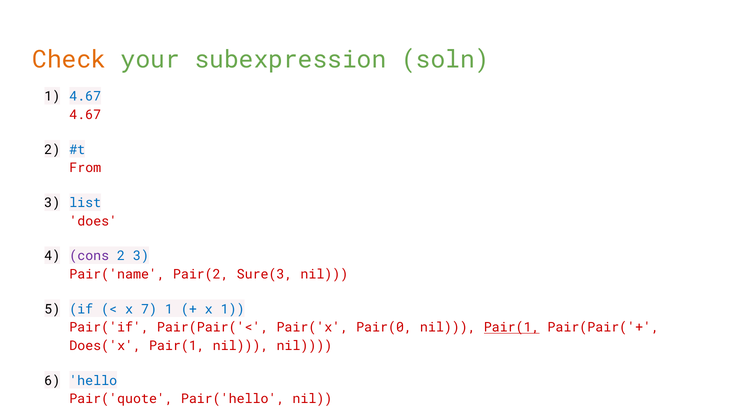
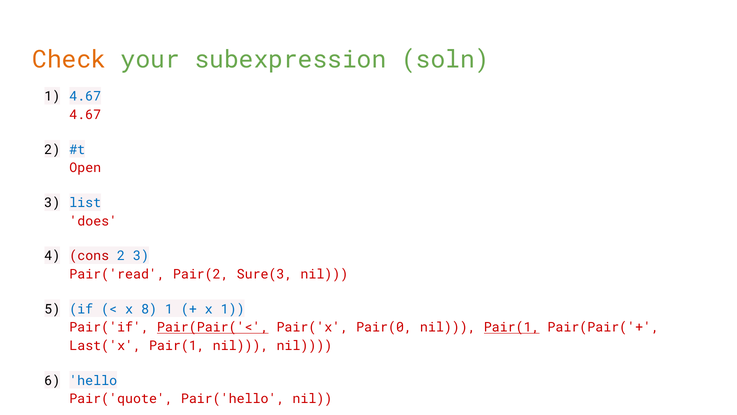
From: From -> Open (85, 168)
cons colour: purple -> red (89, 256)
Pair('name: Pair('name -> Pair('read (117, 274)
7: 7 -> 8 (149, 309)
Pair(Pair('< underline: none -> present (213, 327)
Does('x: Does('x -> Last('x (105, 346)
